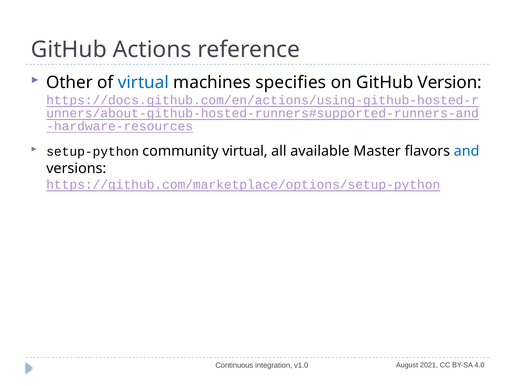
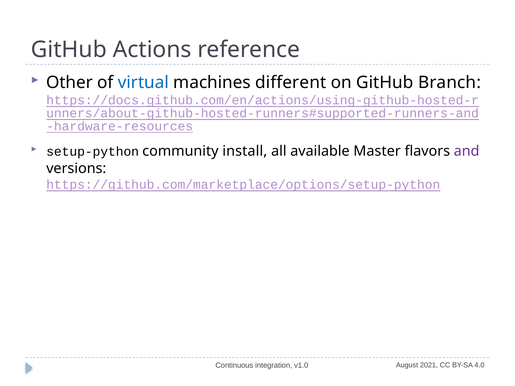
specifies: specifies -> different (291, 83)
Version: Version -> Branch (450, 83)
community virtual: virtual -> install (245, 151)
and colour: blue -> purple (467, 151)
